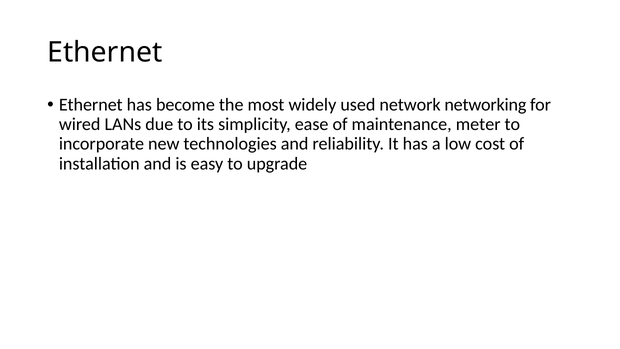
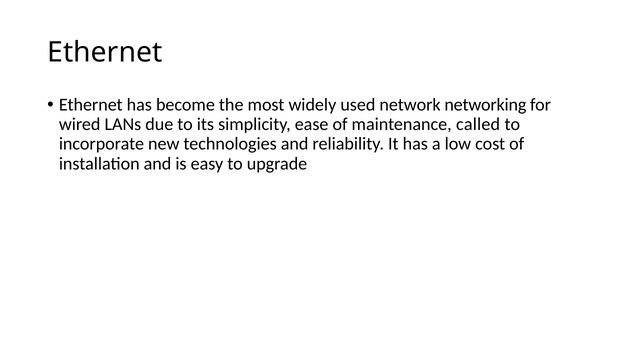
meter: meter -> called (478, 124)
